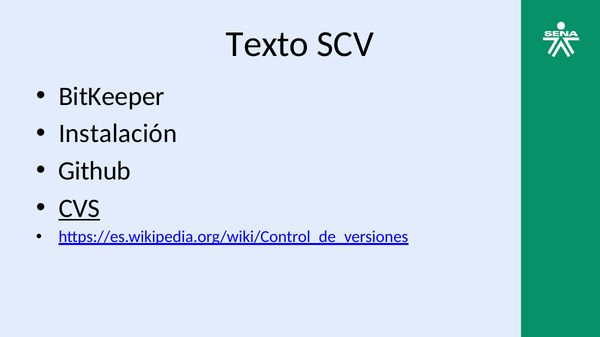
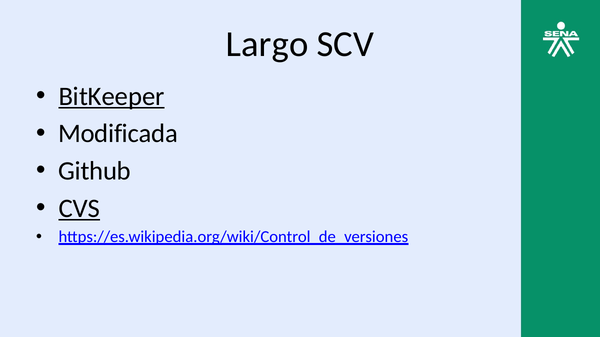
Texto: Texto -> Largo (267, 44)
BitKeeper underline: none -> present (112, 97)
Instalación: Instalación -> Modificada (118, 134)
